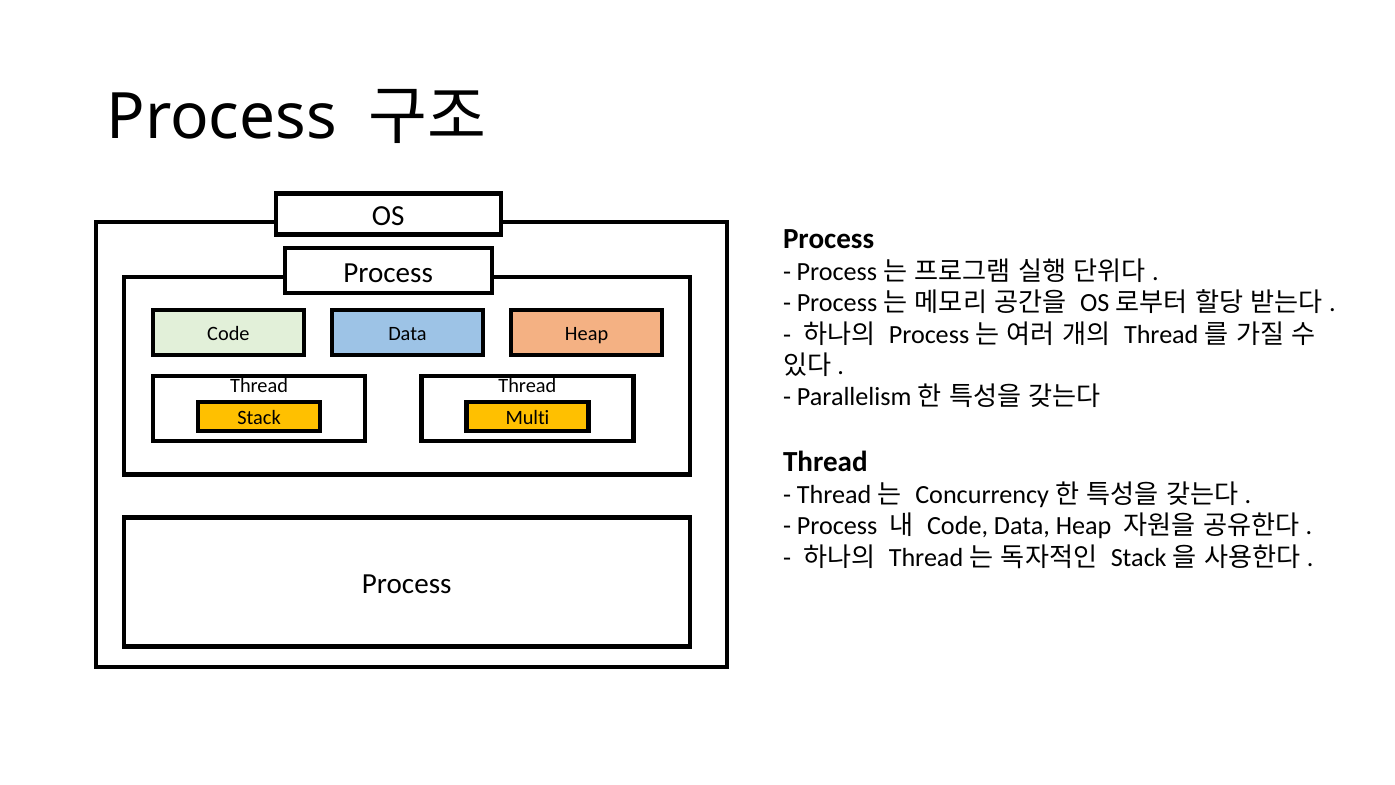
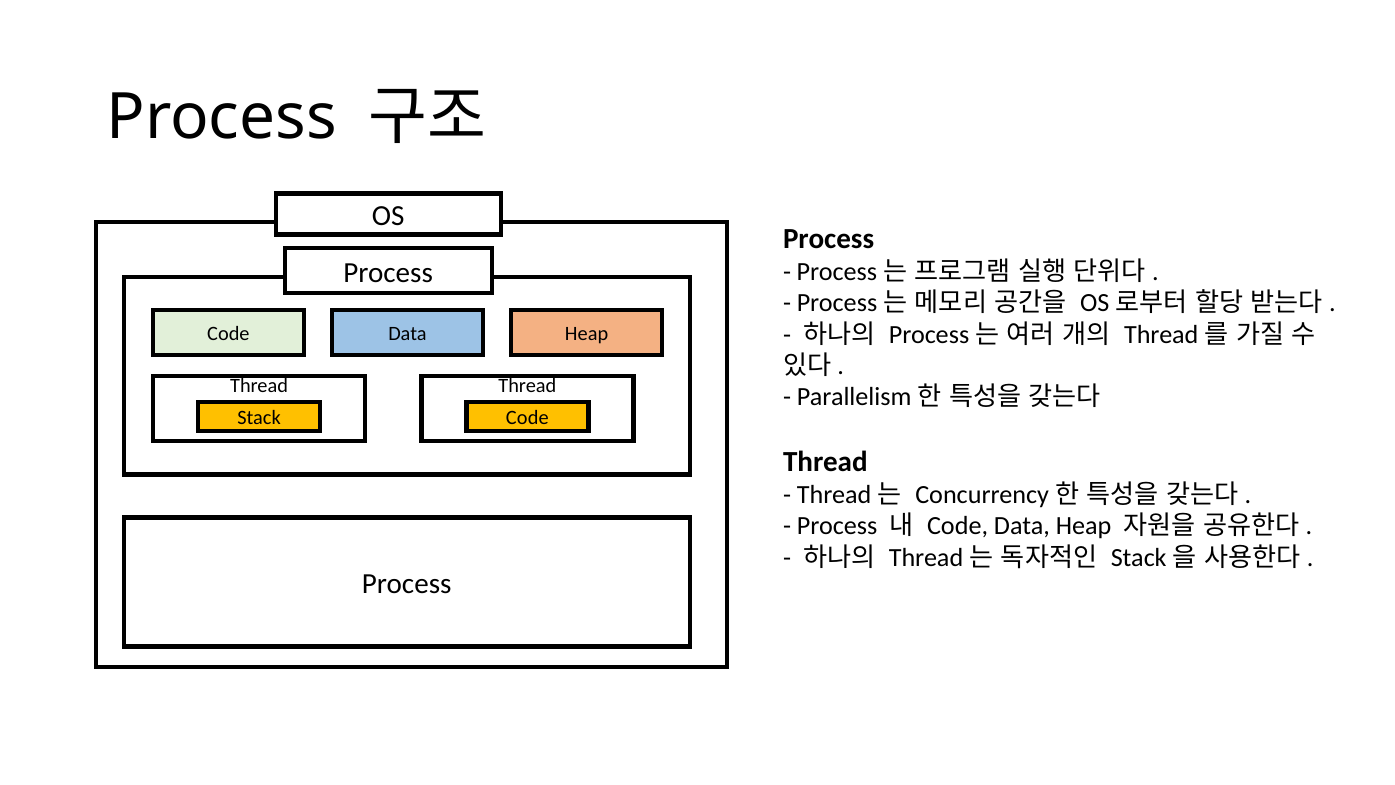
Stack Multi: Multi -> Code (527, 418)
